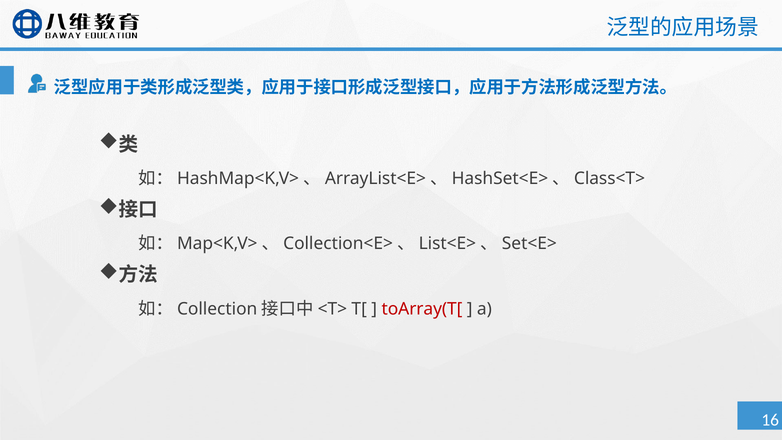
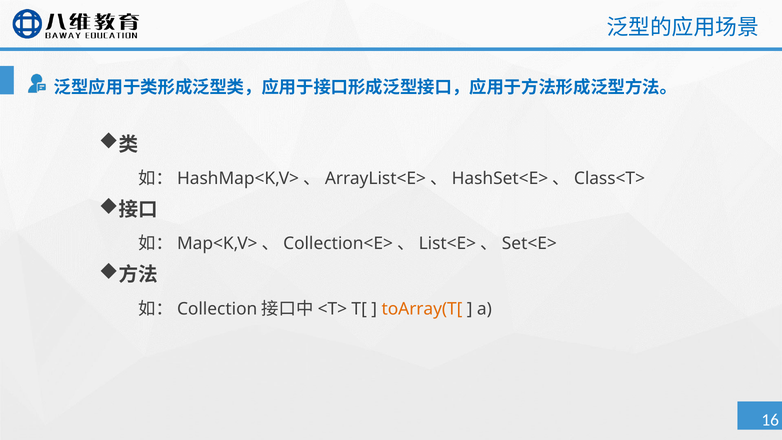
toArray(T[ colour: red -> orange (422, 309)
